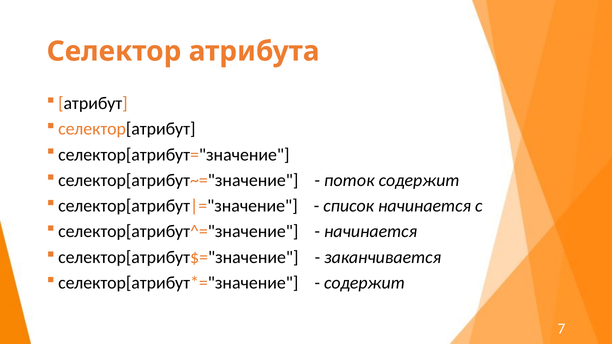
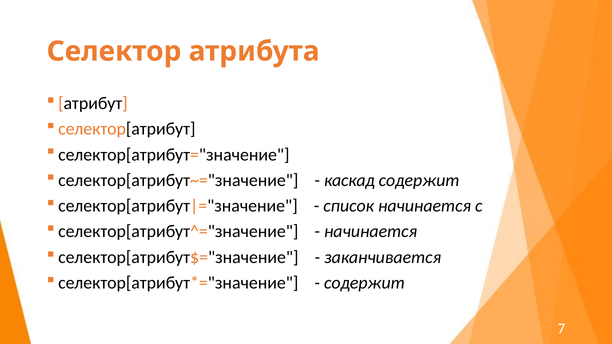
поток: поток -> каскад (349, 180)
